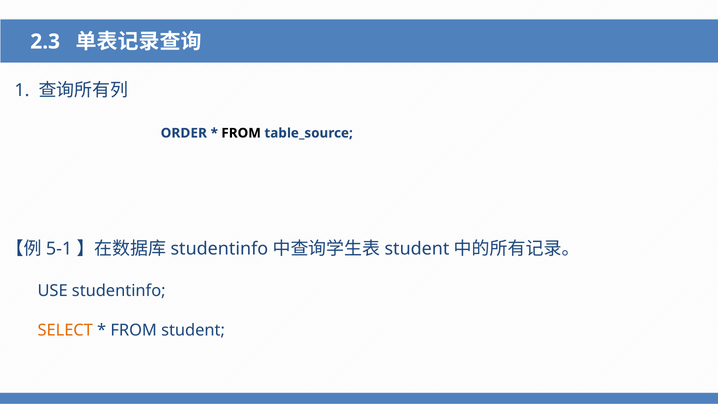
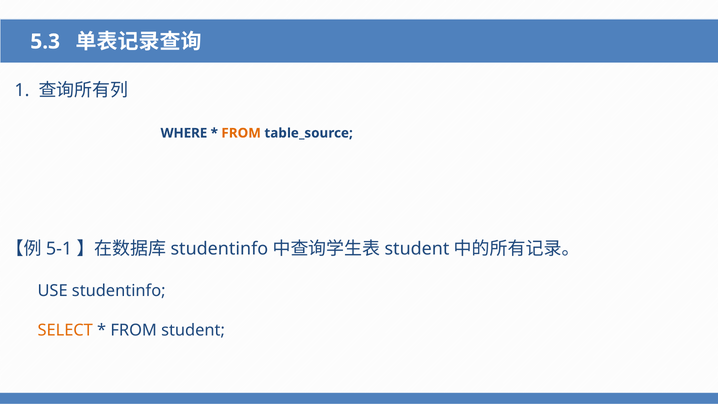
2.3: 2.3 -> 5.3 (45, 42)
ORDER: ORDER -> WHERE (184, 133)
FROM colour: black -> orange (241, 133)
